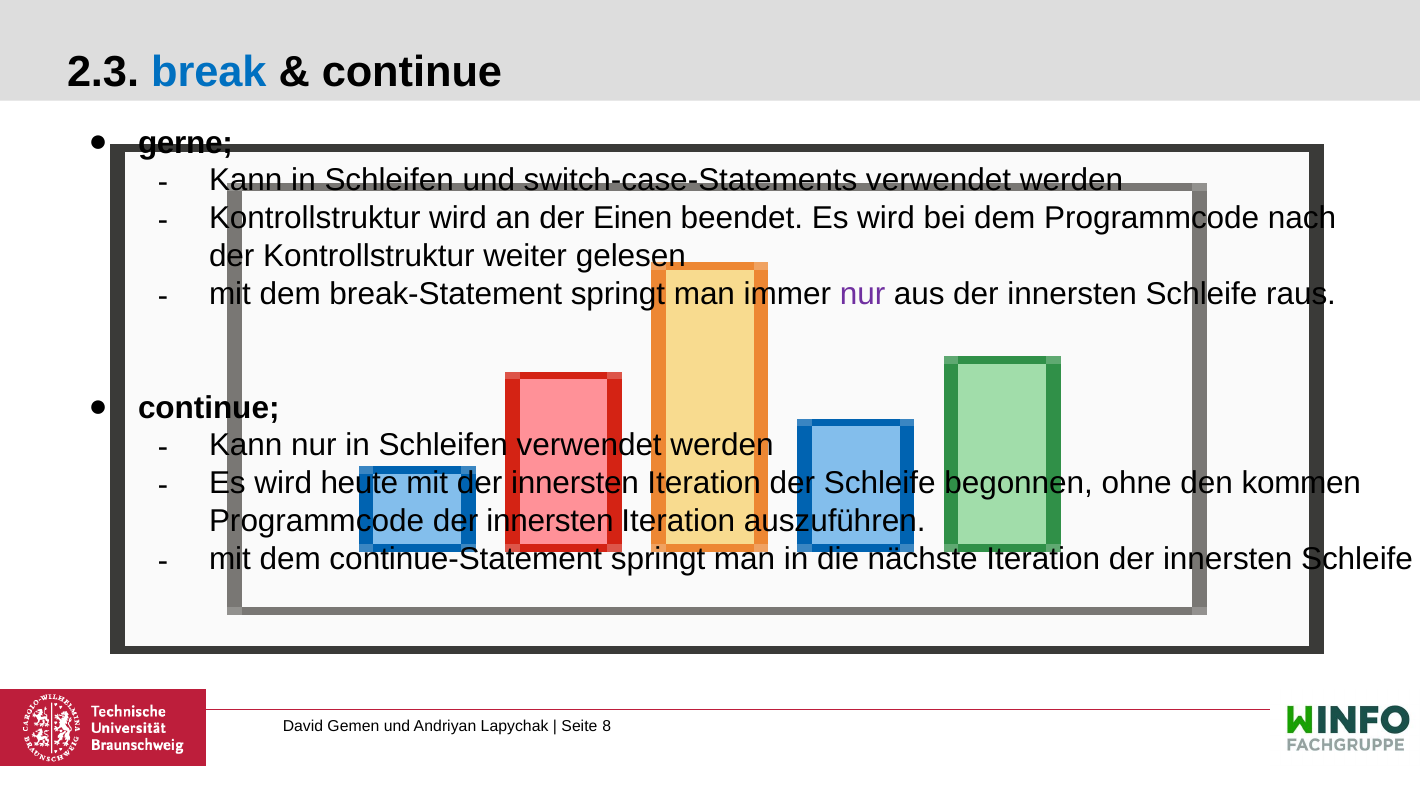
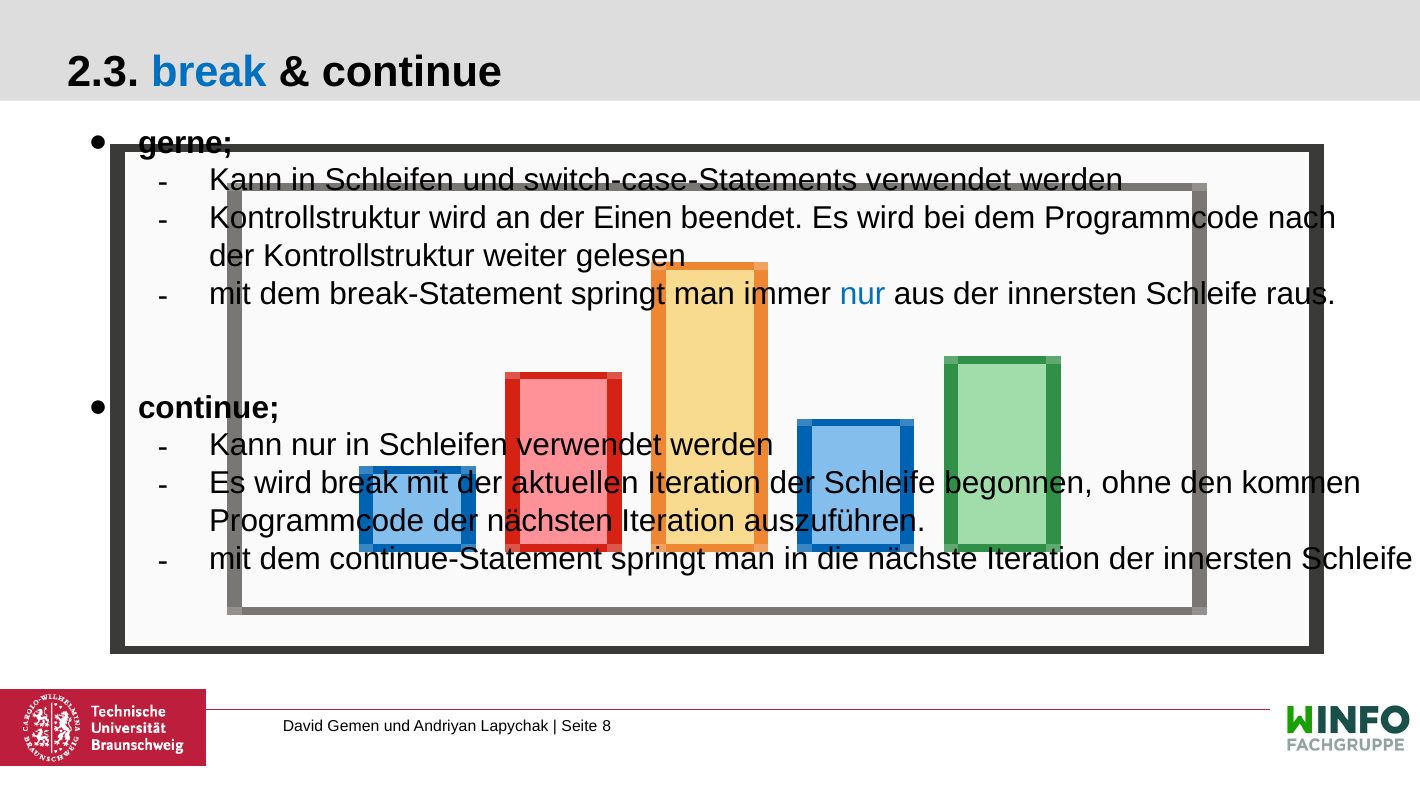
nur colour: purple -> blue (863, 294)
wird heute: heute -> break (359, 483)
mit der innersten: innersten -> aktuellen (575, 483)
Programmcode der innersten: innersten -> nächsten (550, 521)
